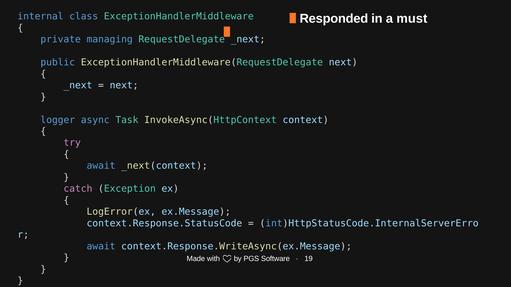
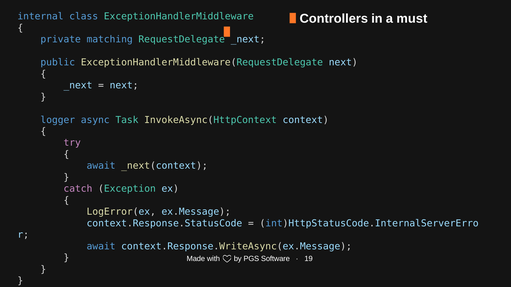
Responded: Responded -> Controllers (334, 19)
managing: managing -> matching (110, 39)
